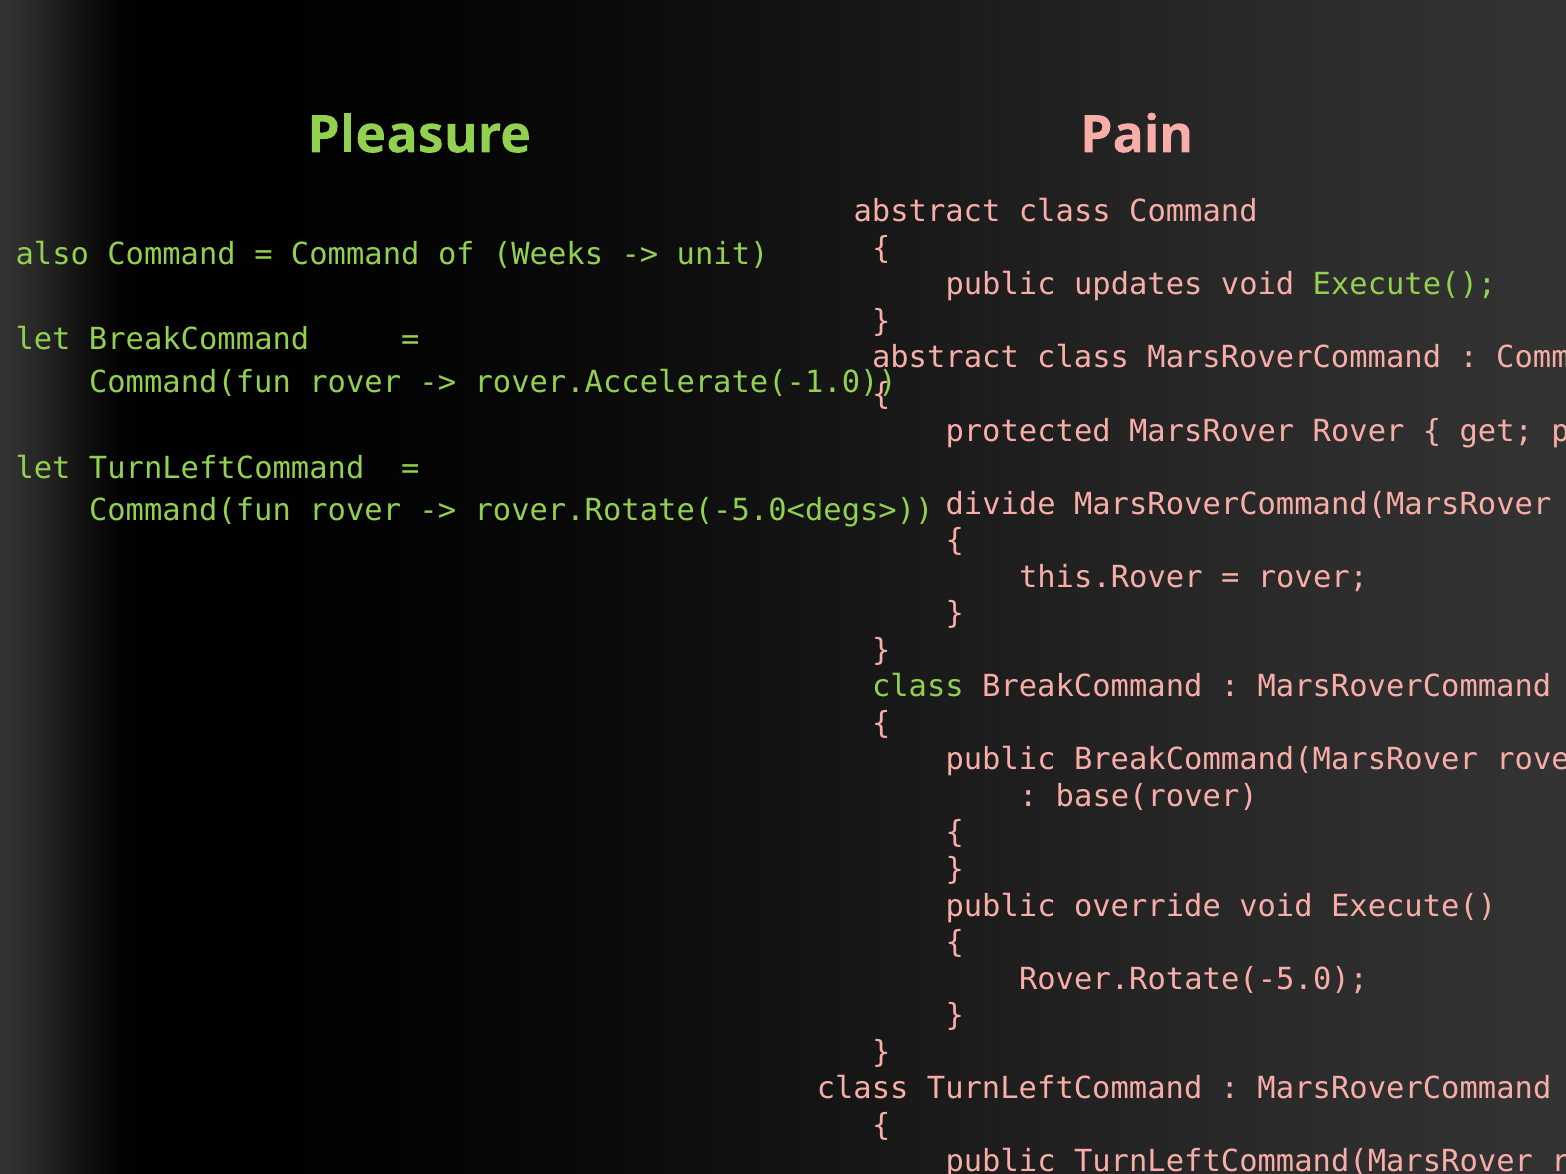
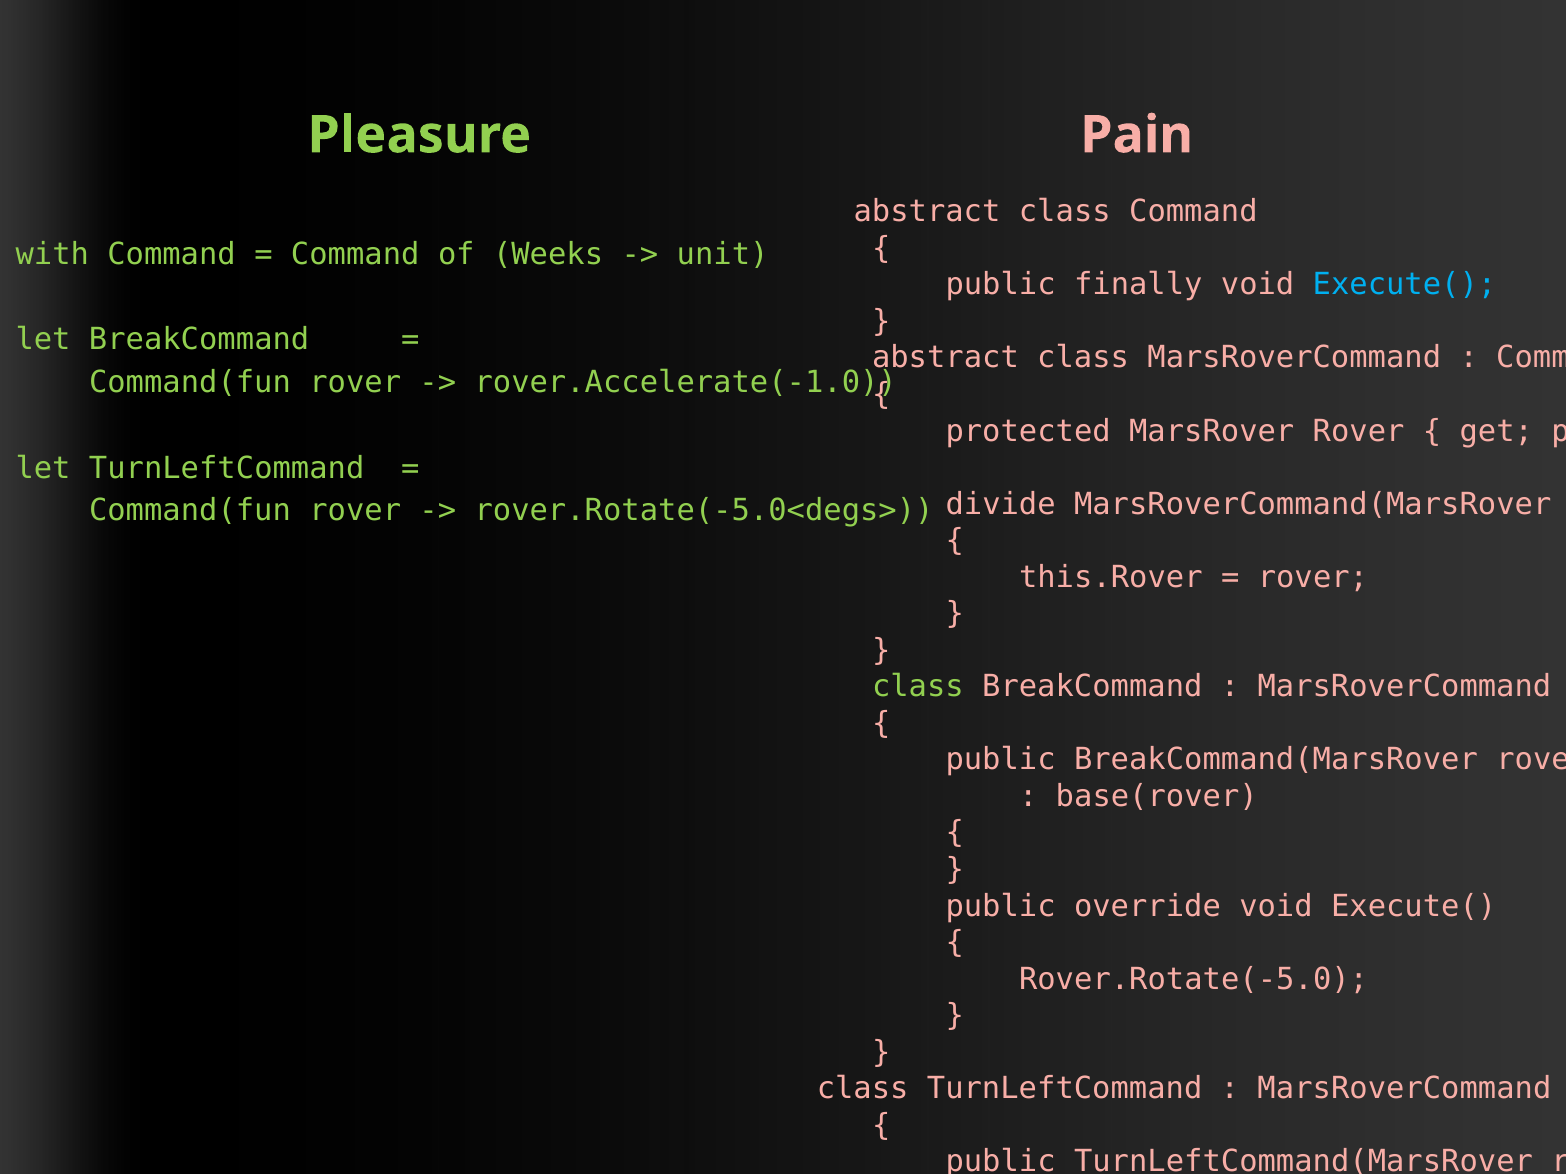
also: also -> with (52, 255)
updates: updates -> finally (1138, 285)
Execute( colour: light green -> light blue (1404, 285)
